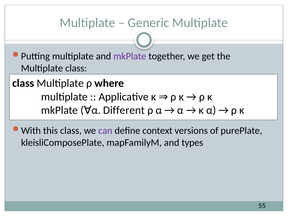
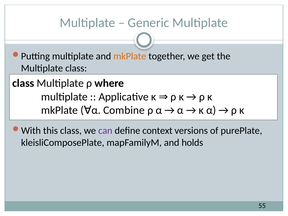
mkPlate colour: purple -> orange (130, 56)
Different: Different -> Combine (124, 110)
types: types -> holds (192, 143)
